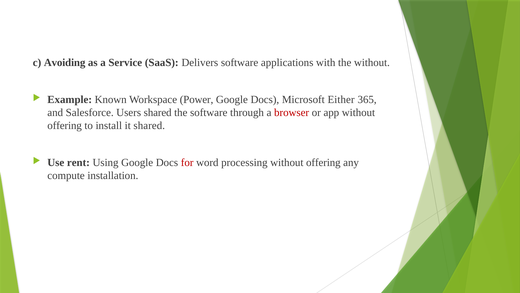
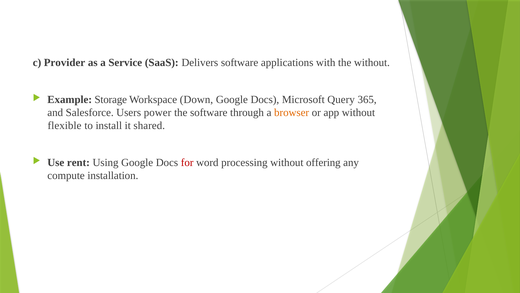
Avoiding: Avoiding -> Provider (65, 62)
Known: Known -> Storage (111, 99)
Power: Power -> Down (196, 99)
Either: Either -> Query (341, 99)
Users shared: shared -> power (158, 112)
browser colour: red -> orange (292, 112)
offering: offering -> flexible (65, 125)
